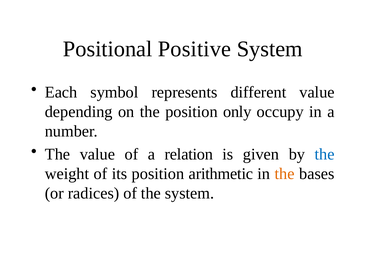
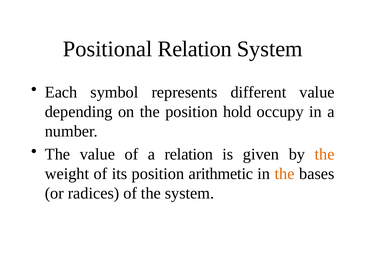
Positional Positive: Positive -> Relation (195, 49)
only: only -> hold (237, 112)
the colour: blue -> orange (325, 154)
